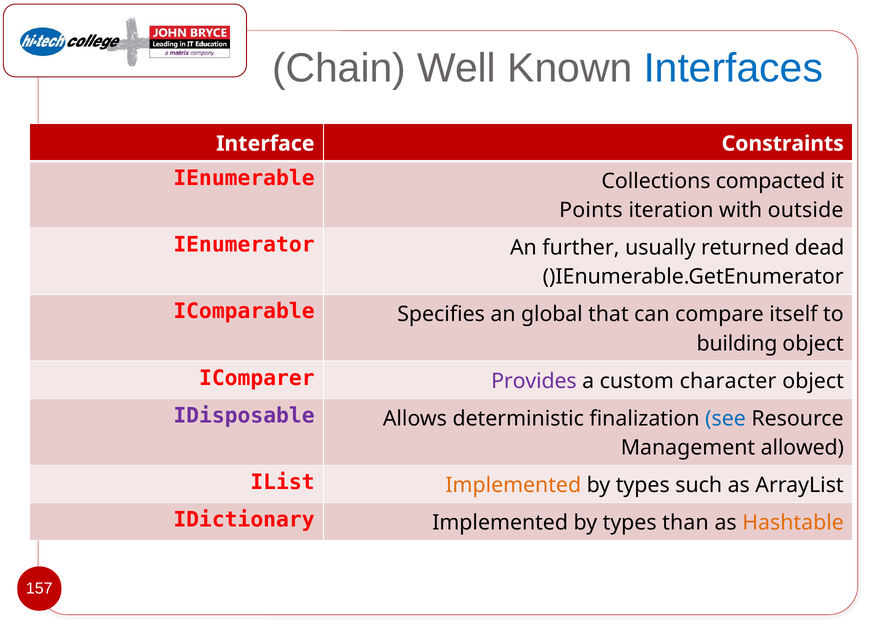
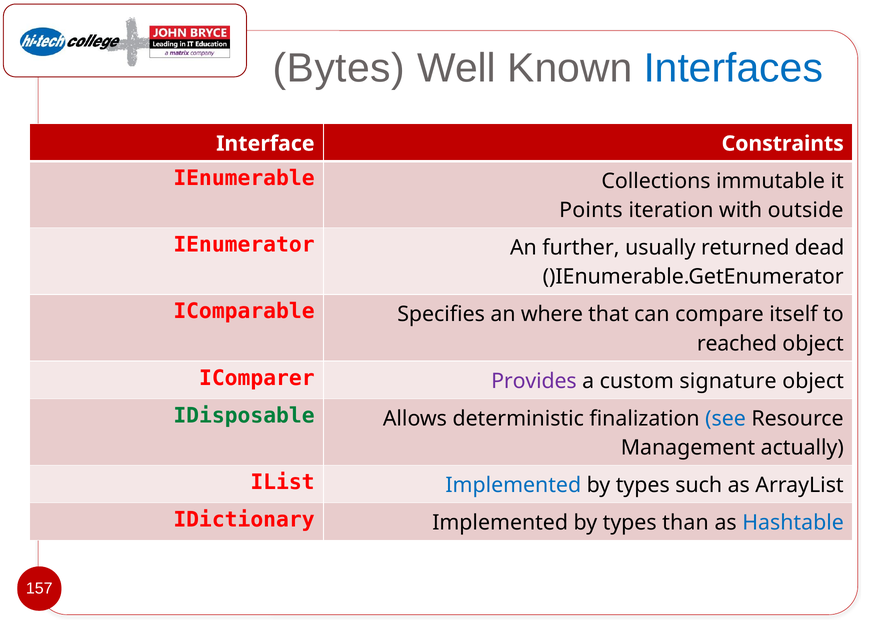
Chain: Chain -> Bytes (339, 68)
compacted: compacted -> immutable (771, 181)
global: global -> where (552, 314)
building: building -> reached (737, 344)
character: character -> signature (728, 381)
IDisposable colour: purple -> green (244, 416)
allowed: allowed -> actually (802, 448)
Implemented colour: orange -> blue (513, 485)
Hashtable colour: orange -> blue (793, 523)
